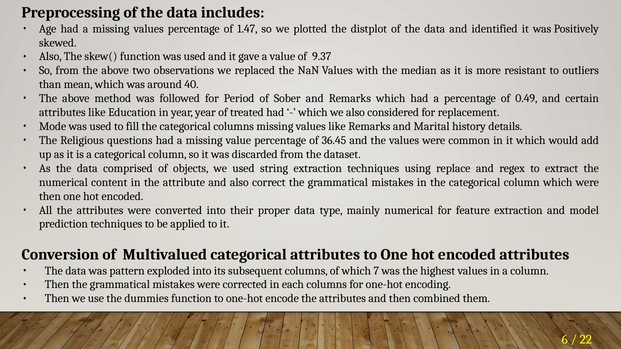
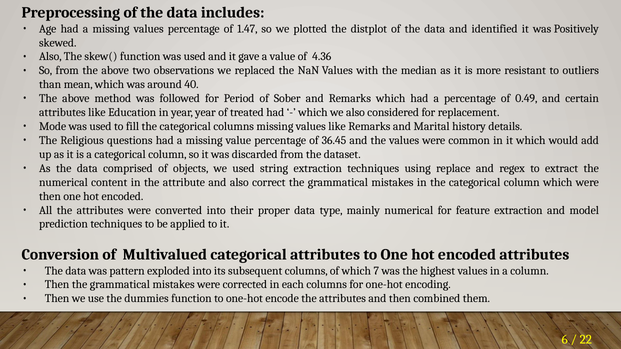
9.37: 9.37 -> 4.36 (322, 57)
